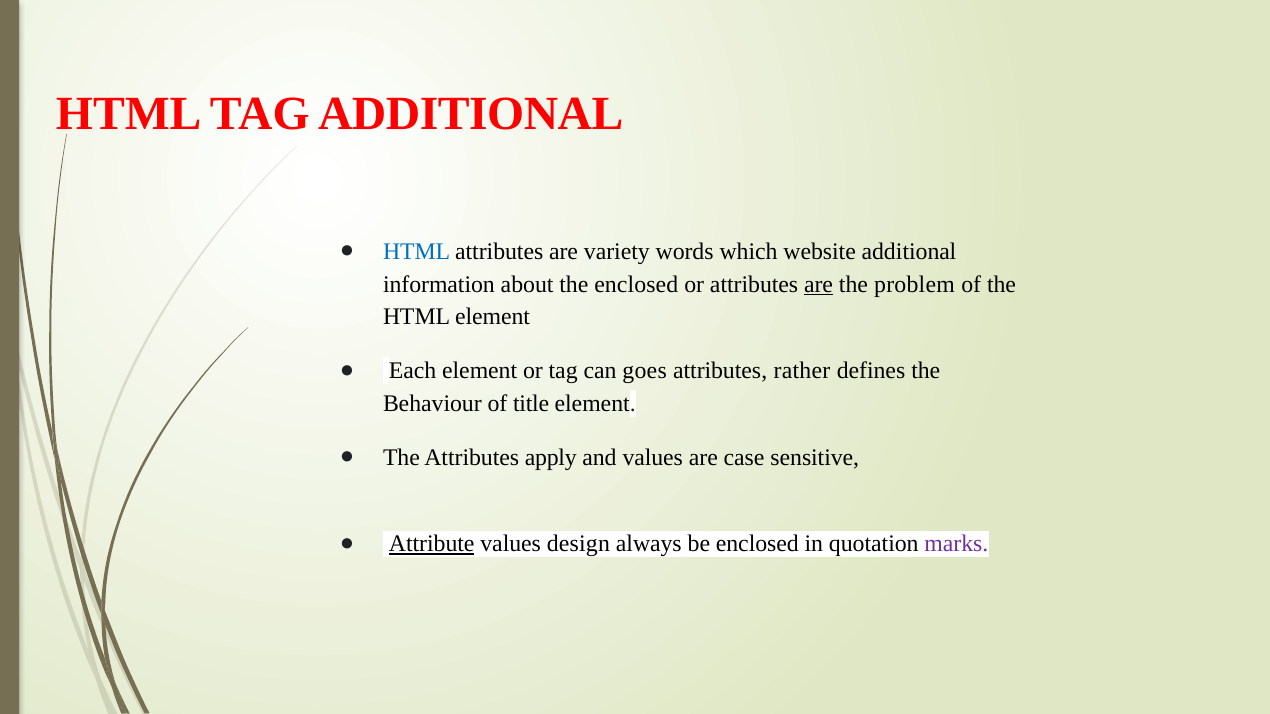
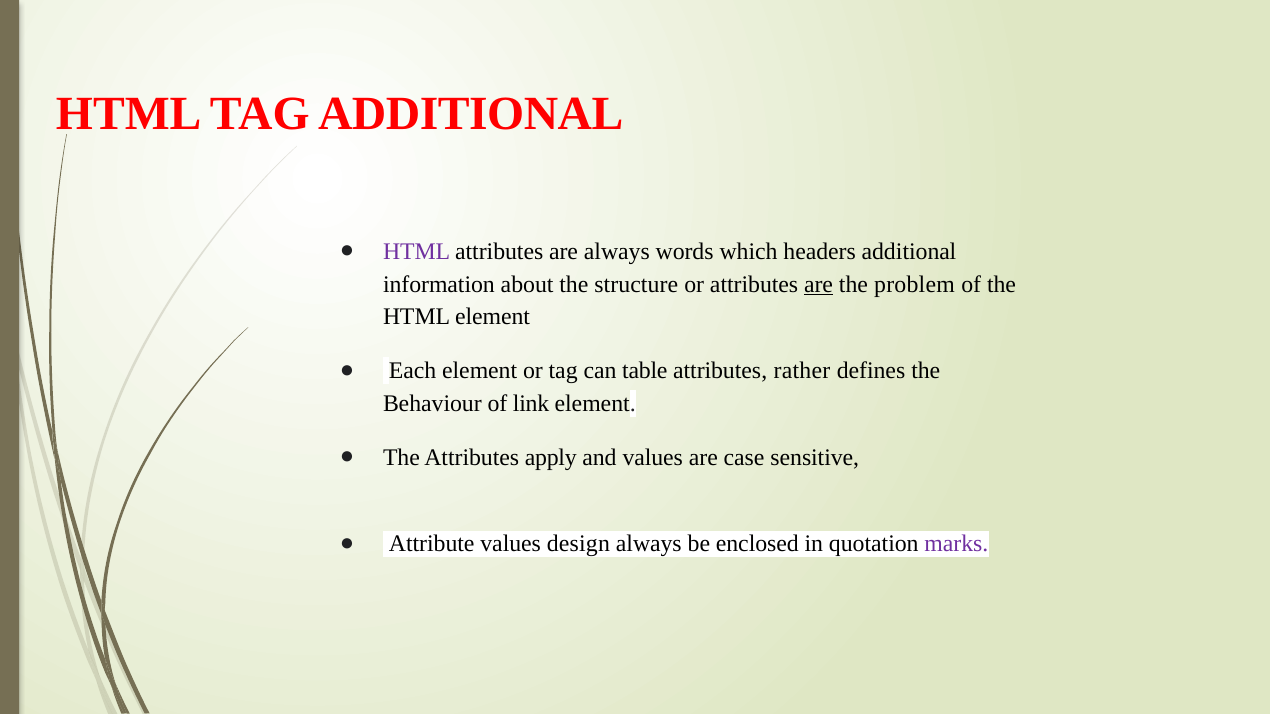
HTML colour: blue -> purple (417, 252)
are variety: variety -> always (617, 252)
website: website -> headers (820, 252)
the enclosed: enclosed -> structure (636, 284)
goes: goes -> table (645, 371)
title: title -> link (531, 404)
Attribute underline: present -> none (432, 544)
